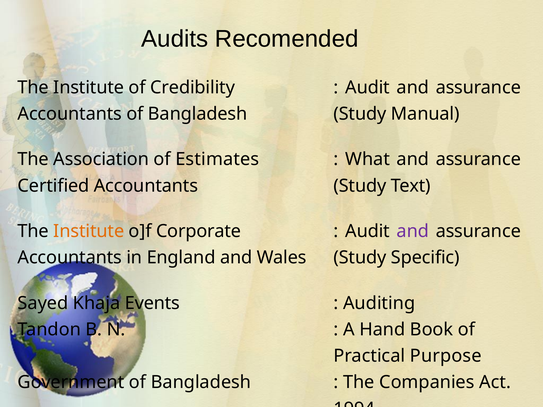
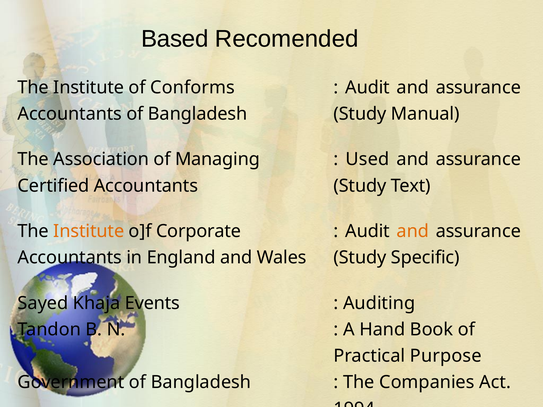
Audits: Audits -> Based (175, 39)
Credibility: Credibility -> Conforms (193, 88)
Estimates: Estimates -> Managing (217, 159)
What: What -> Used (367, 159)
and colour: purple -> orange (413, 231)
